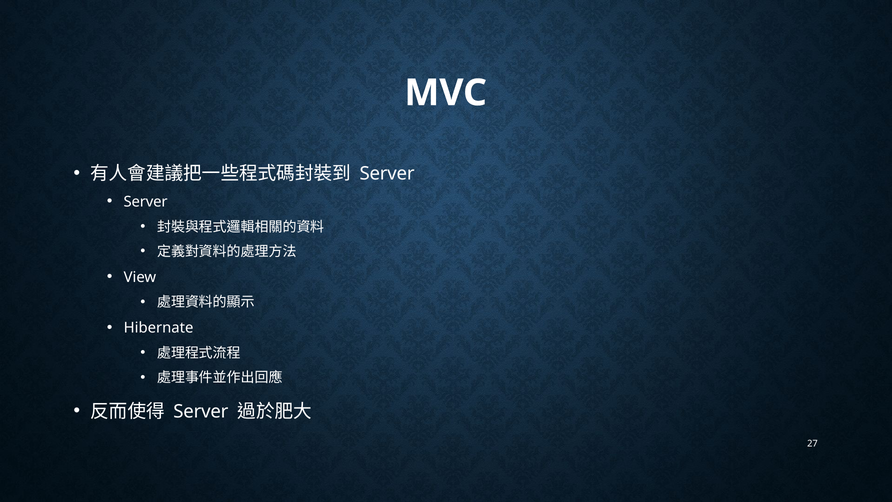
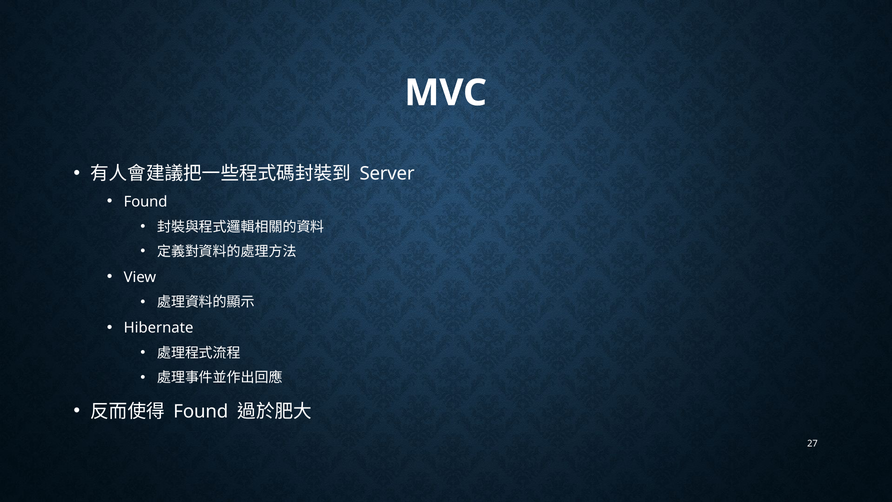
Server: Server -> Found (146, 202)
Server: Server -> Found (201, 411)
